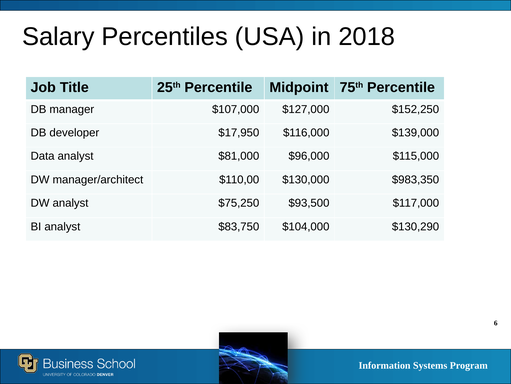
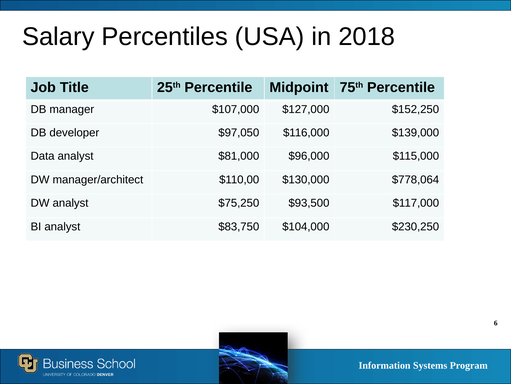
$17,950: $17,950 -> $97,050 (239, 133)
$983,350: $983,350 -> $778,064 (416, 179)
$130,290: $130,290 -> $230,250 (416, 226)
